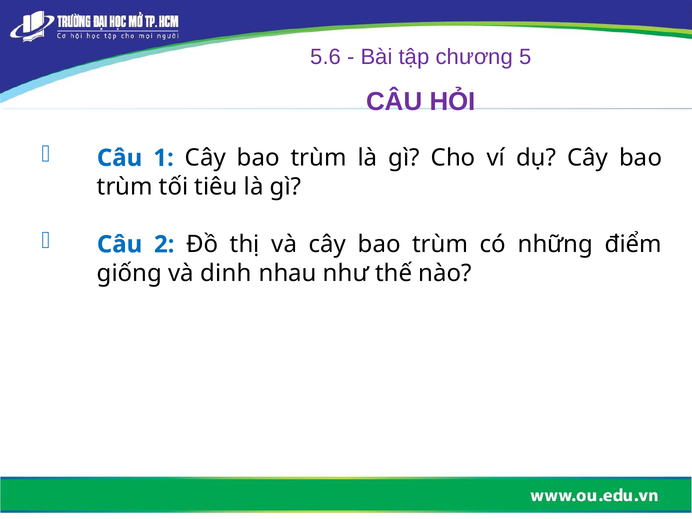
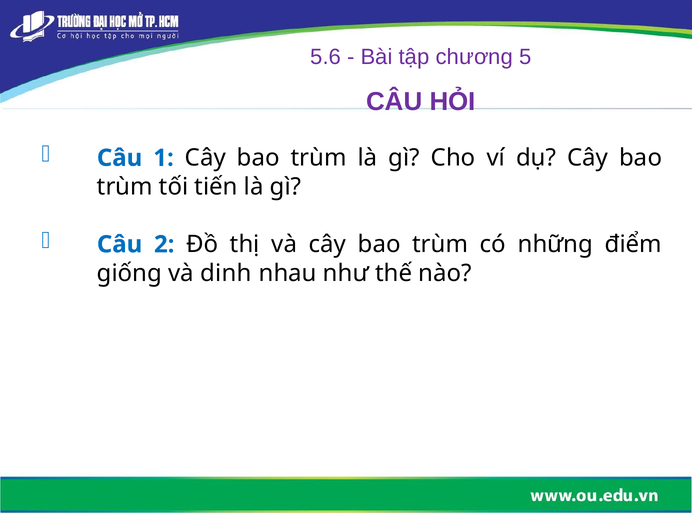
tiêu: tiêu -> tiến (216, 187)
